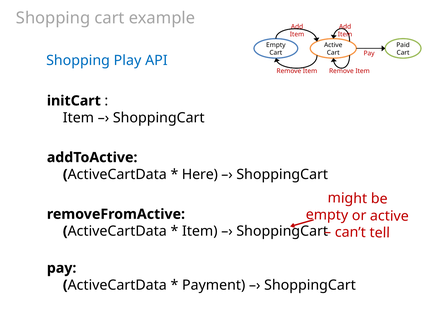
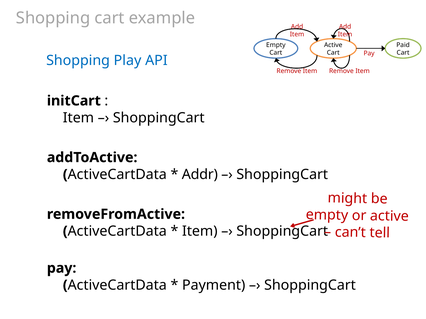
Here: Here -> Addr (200, 175)
